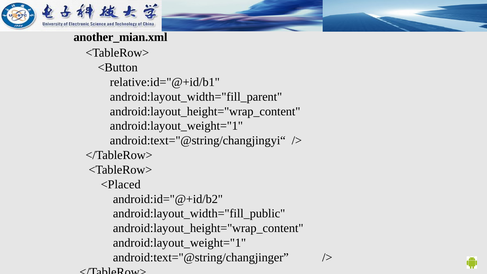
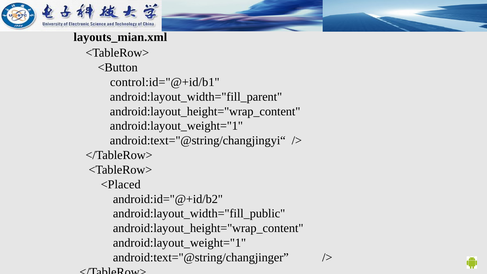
another_mian.xml: another_mian.xml -> layouts_mian.xml (120, 37)
relative:id="@+id/b1: relative:id="@+id/b1 -> control:id="@+id/b1 (165, 82)
